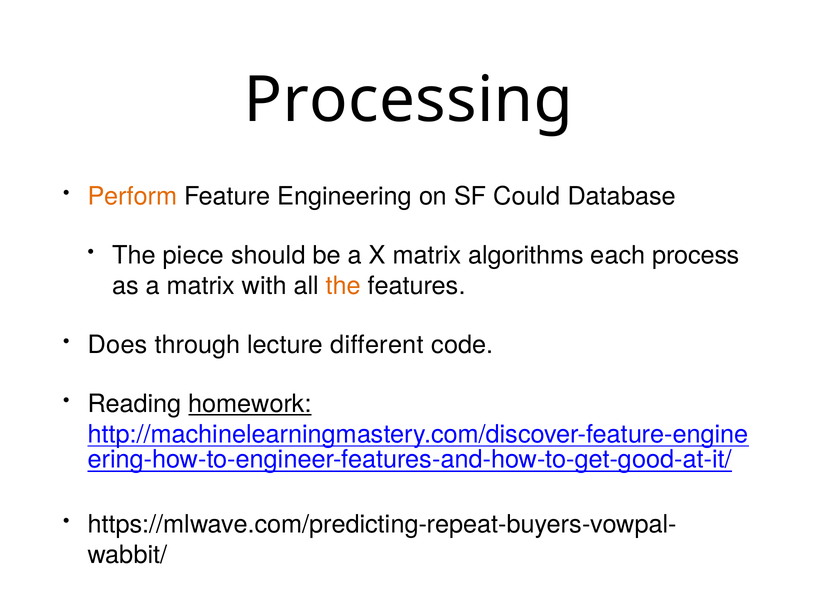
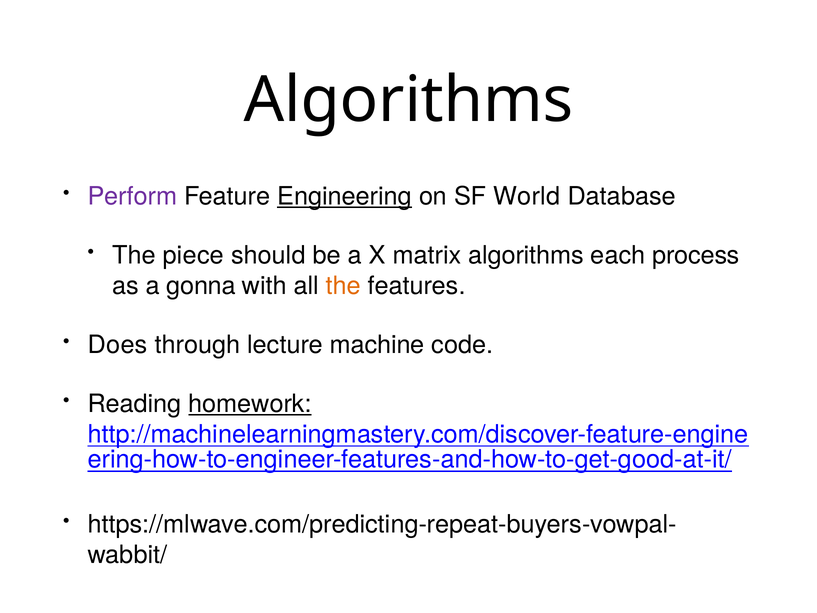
Processing: Processing -> Algorithms (408, 100)
Perform colour: orange -> purple (132, 196)
Engineering underline: none -> present (345, 196)
Could: Could -> World (527, 196)
a matrix: matrix -> gonna (201, 286)
different: different -> machine (377, 345)
